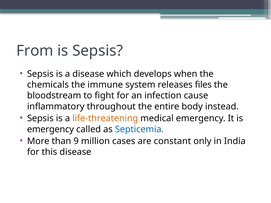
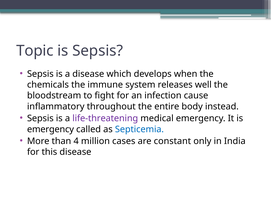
From: From -> Topic (35, 51)
files: files -> well (203, 85)
life-threatening colour: orange -> purple (105, 119)
9: 9 -> 4 (76, 141)
